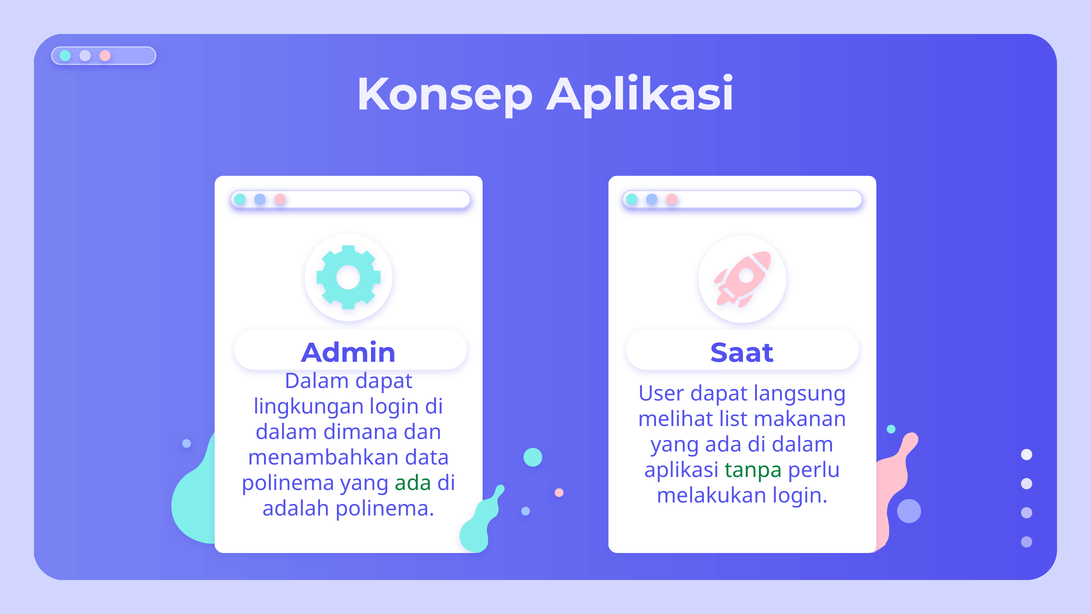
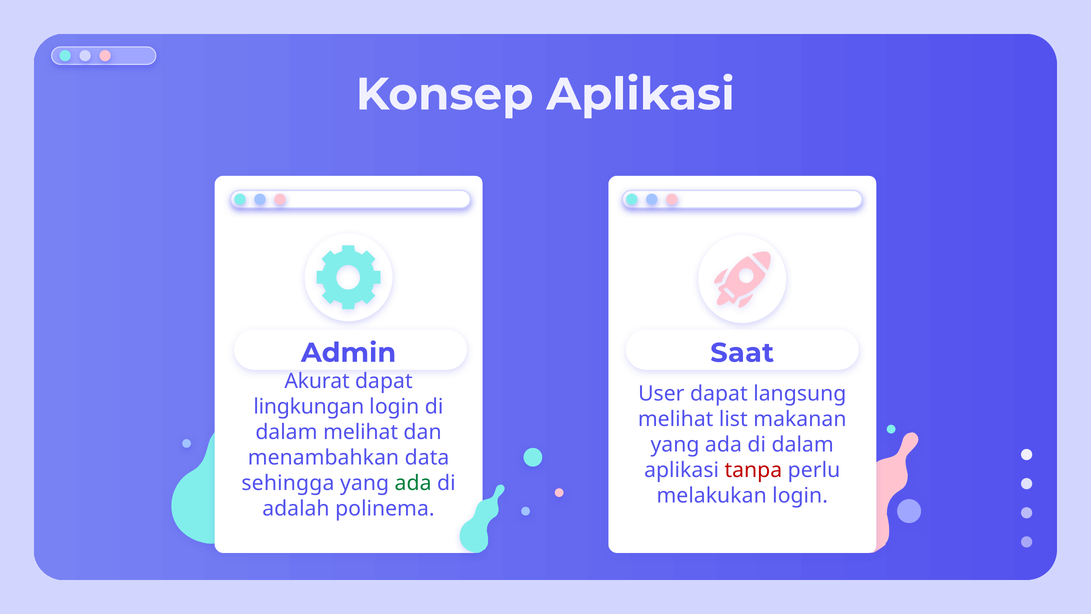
Dalam: Dalam -> Akurat (317, 381)
dalam dimana: dimana -> melihat (361, 432)
tanpa colour: green -> red (753, 470)
polinema: polinema -> sehingga (288, 483)
